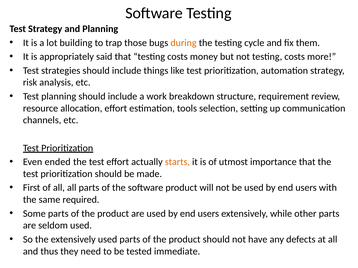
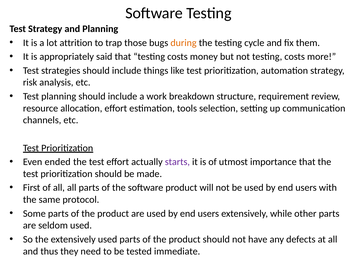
building: building -> attrition (76, 43)
starts colour: orange -> purple (177, 162)
required: required -> protocol (81, 200)
